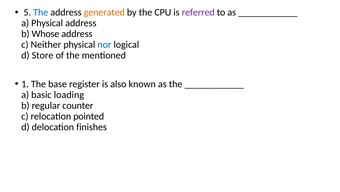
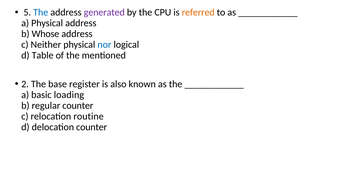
generated colour: orange -> purple (104, 12)
referred colour: purple -> orange (198, 12)
Store: Store -> Table (43, 55)
1: 1 -> 2 (25, 84)
pointed: pointed -> routine (89, 116)
delocation finishes: finishes -> counter (92, 127)
